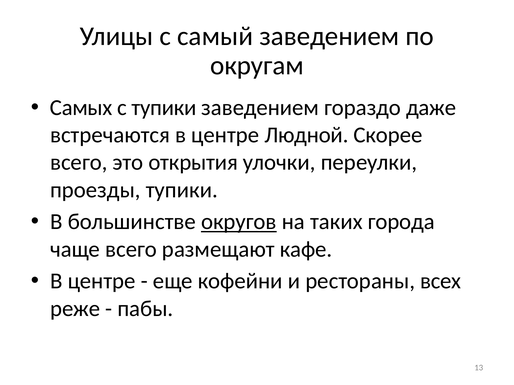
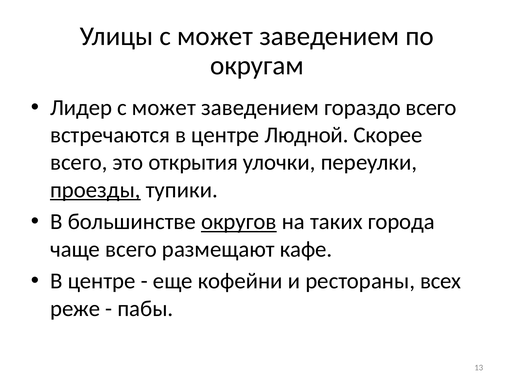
Улицы с самый: самый -> может (215, 36)
Самых: Самых -> Лидер (81, 108)
тупики: тупики -> может (164, 108)
гораздо даже: даже -> всего (431, 108)
проезды underline: none -> present (95, 190)
